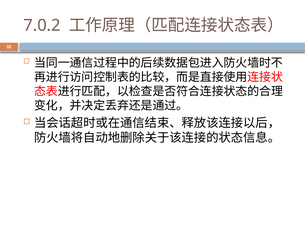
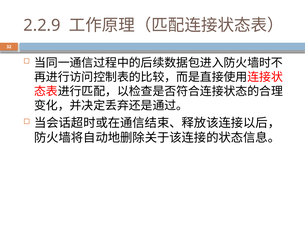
7.0.2: 7.0.2 -> 2.2.9 (42, 25)
